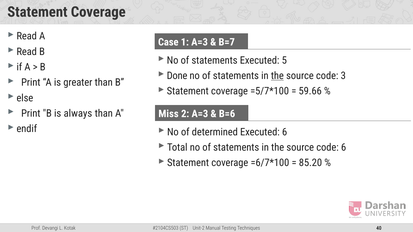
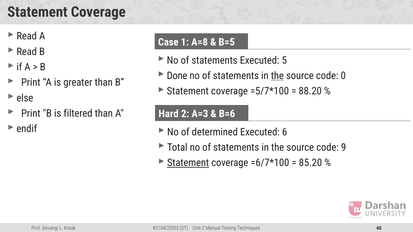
1 A=3: A=3 -> A=8 (200, 42)
B=7: B=7 -> B=5 (227, 42)
3: 3 -> 0 (343, 76)
59.66: 59.66 -> 88.20 (310, 91)
always: always -> filtered (78, 114)
Miss: Miss -> Hard (169, 114)
code 6: 6 -> 9 (344, 148)
Statement underline: none -> present (188, 163)
